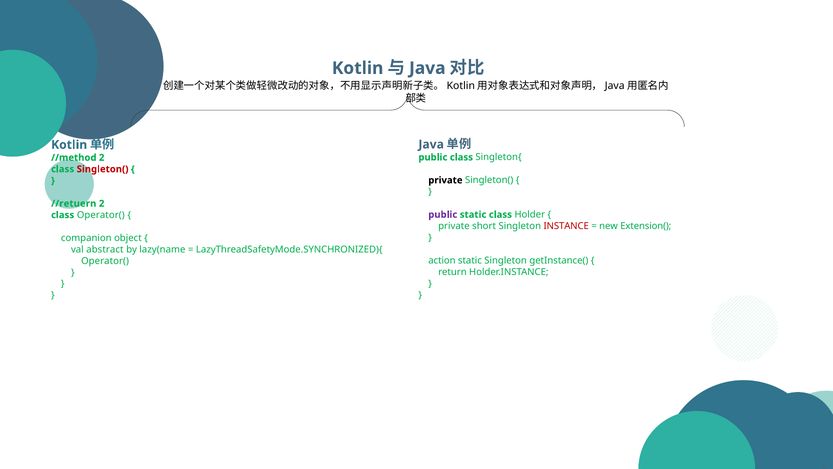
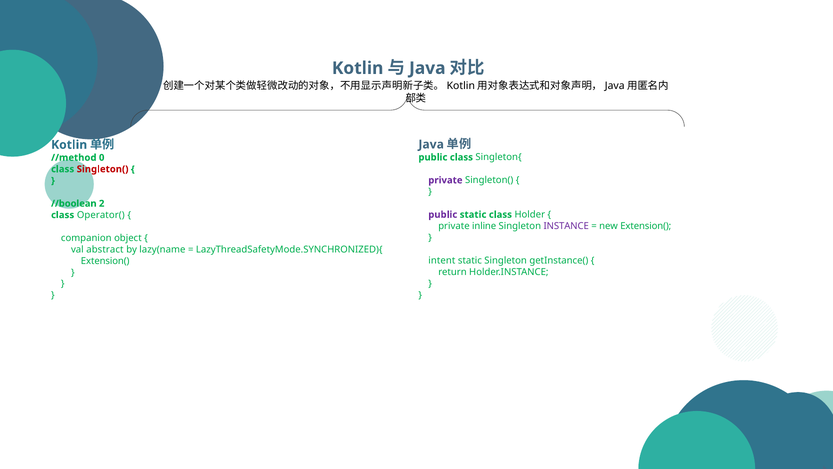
//method 2: 2 -> 0 (102, 157)
private colour: black -> purple (445, 180)
//retuern: //retuern -> //boolean (74, 203)
short: short -> inline (484, 226)
INSTANCE colour: red -> purple (566, 226)
action: action -> intent (442, 260)
Operator(: Operator( -> Extension( (105, 261)
